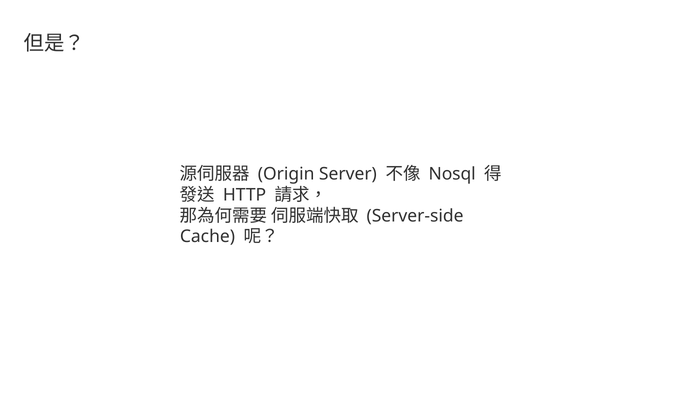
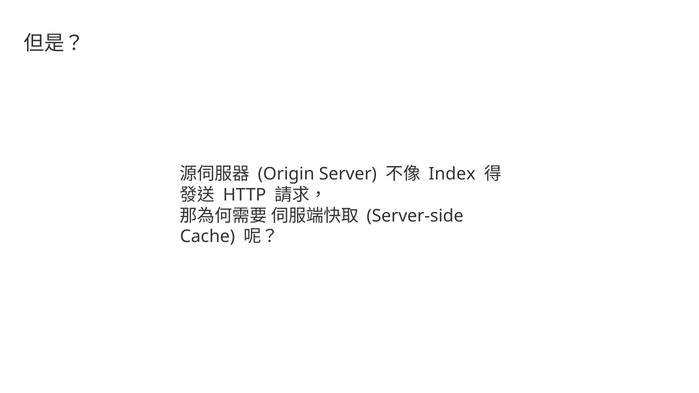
Nosql: Nosql -> Index (452, 174)
